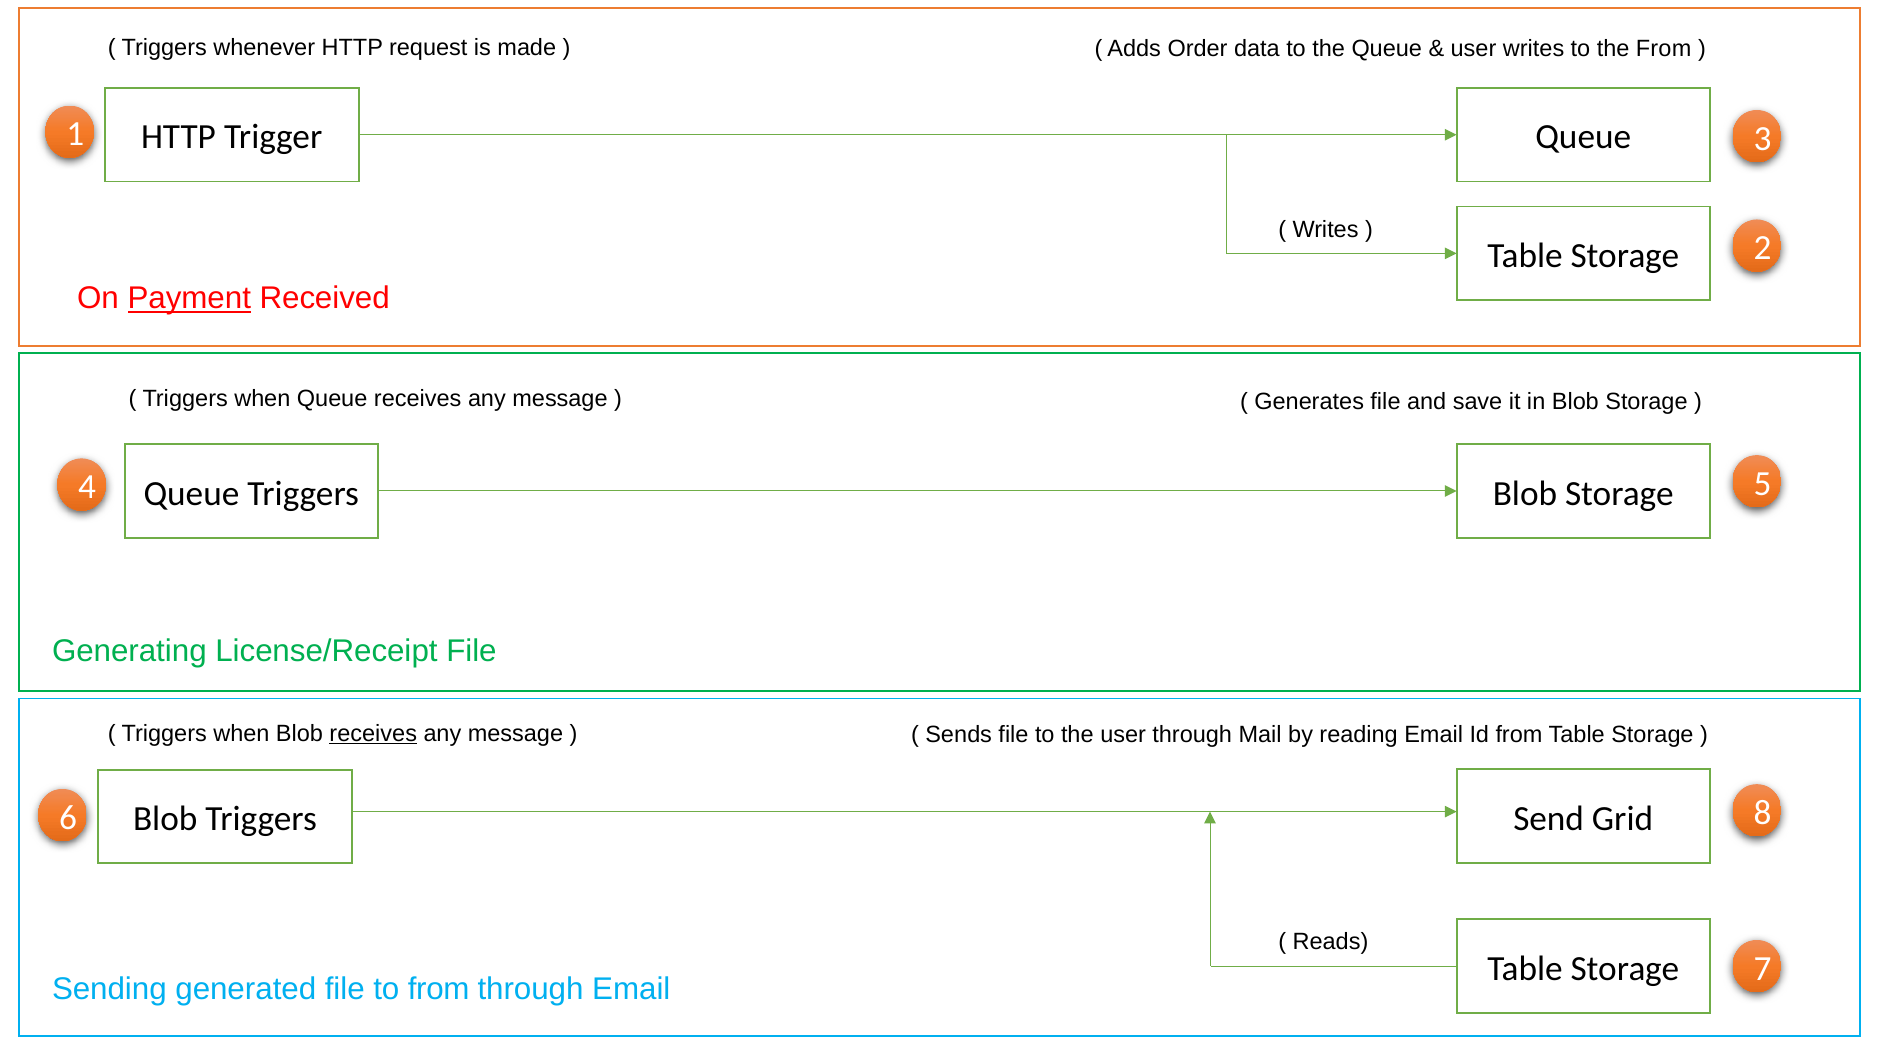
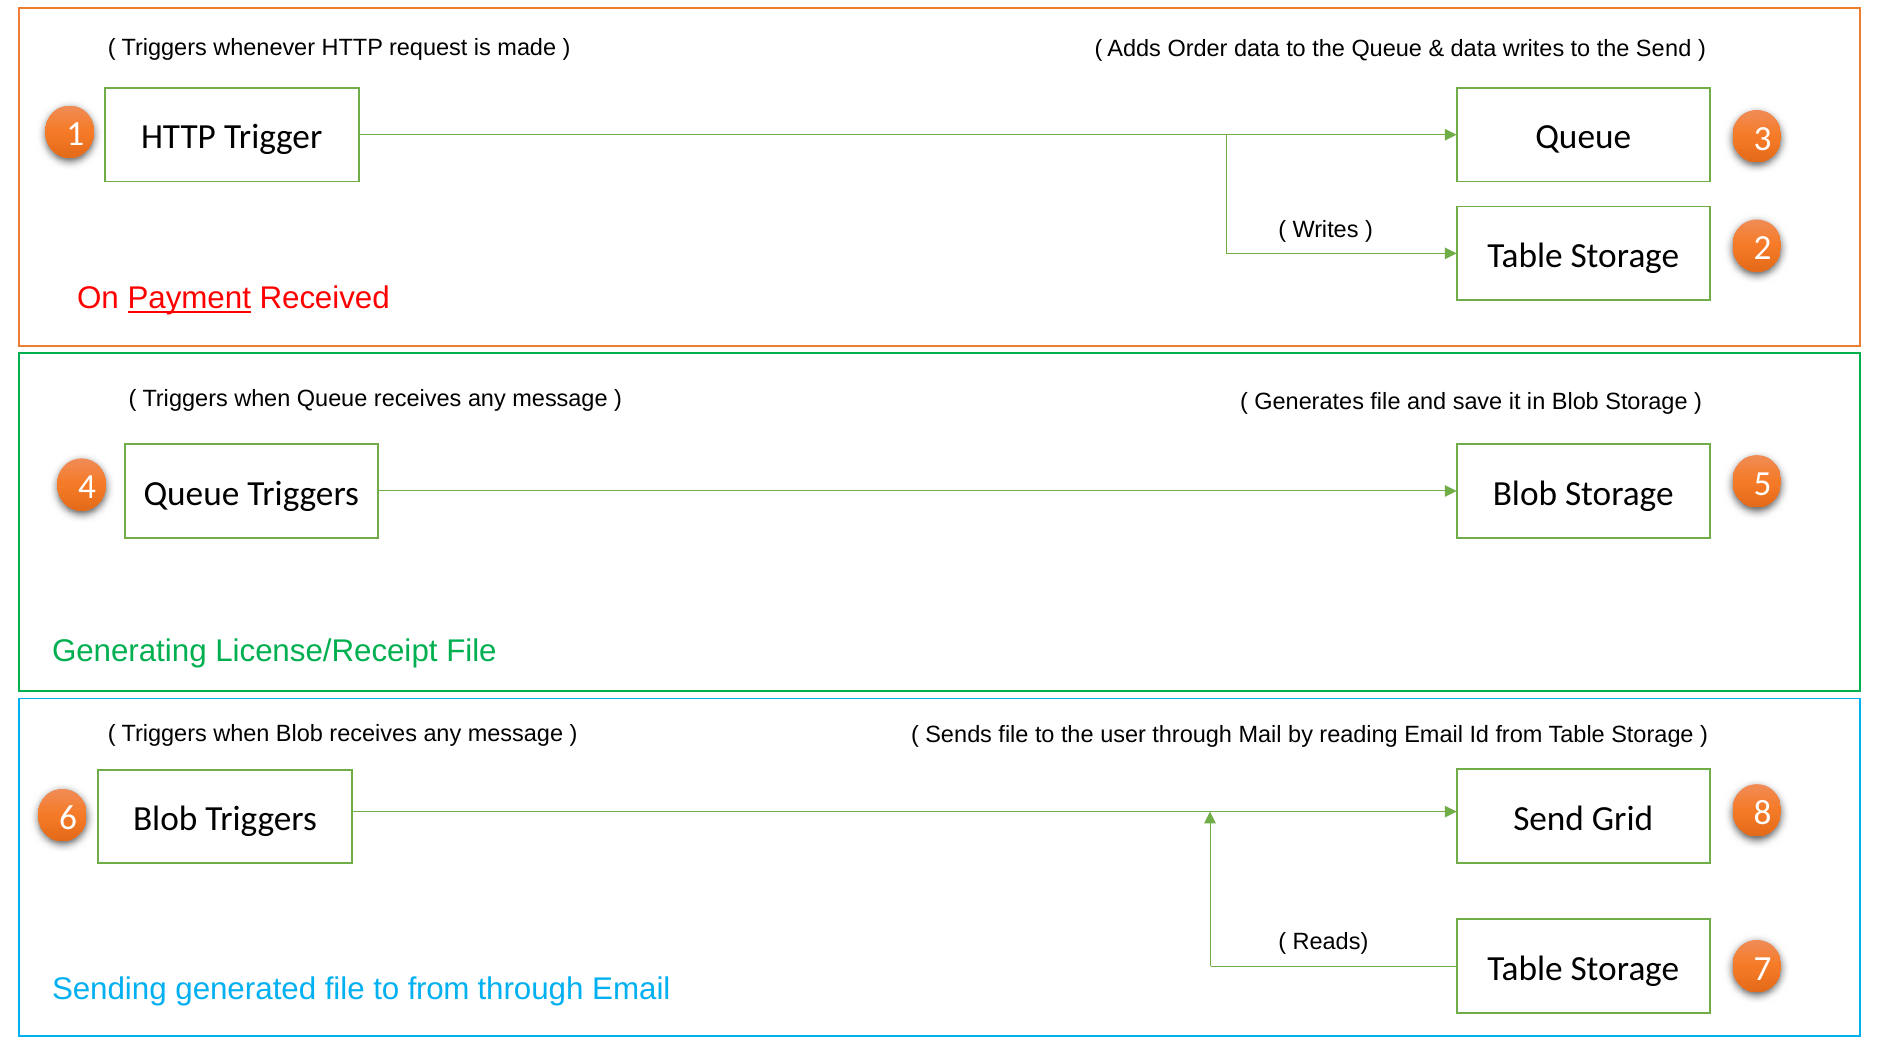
user: user -> data (1473, 49)
the From: From -> Send (1664, 49)
receives underline: present -> none (373, 733)
